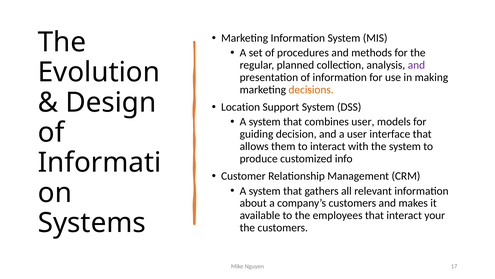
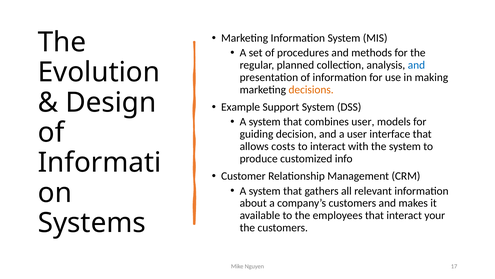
and colour: purple -> blue (416, 65)
Location: Location -> Example (241, 107)
them: them -> costs (283, 146)
